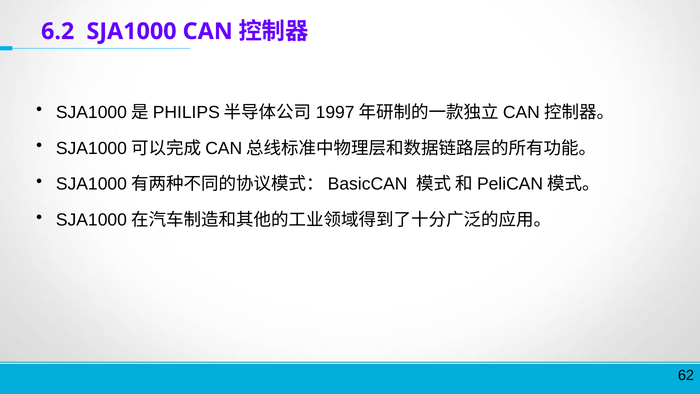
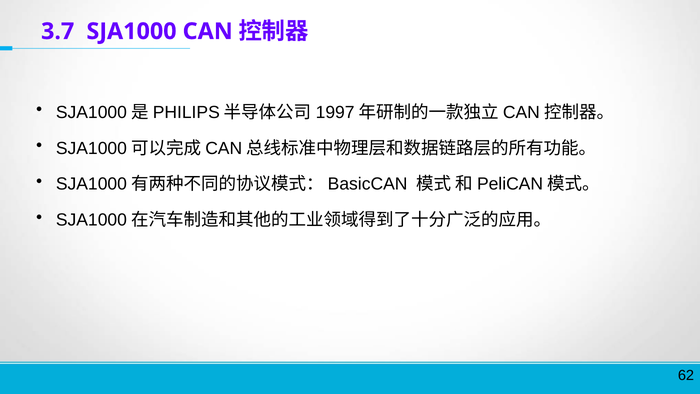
6.2: 6.2 -> 3.7 (58, 31)
